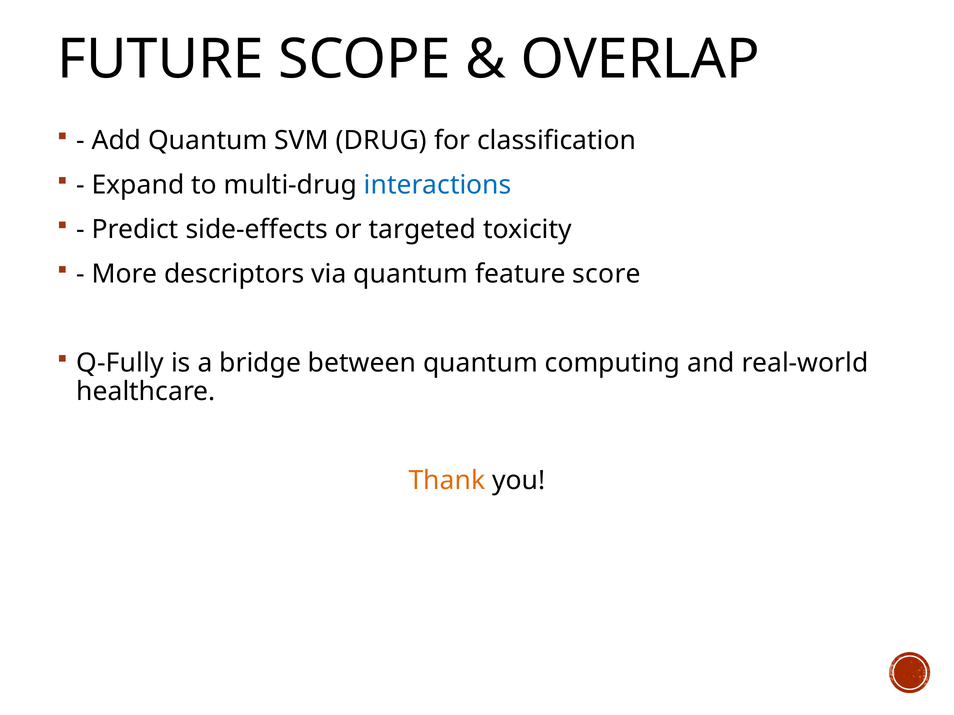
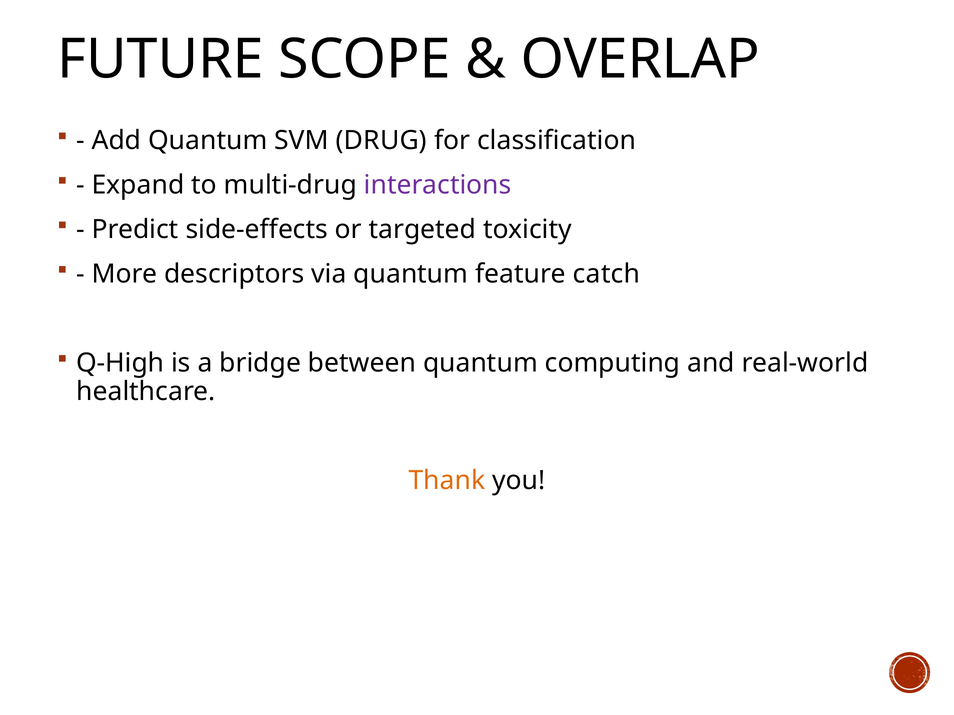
interactions colour: blue -> purple (438, 185)
score: score -> catch (607, 274)
Q-Fully: Q-Fully -> Q-High (120, 363)
